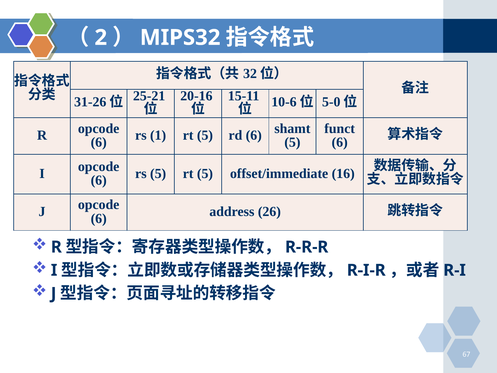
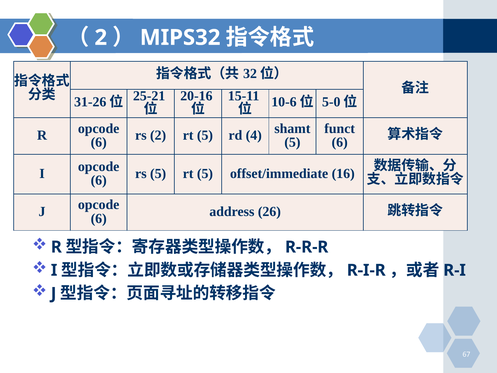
rs 1: 1 -> 2 (158, 135)
rd 6: 6 -> 4 (254, 135)
